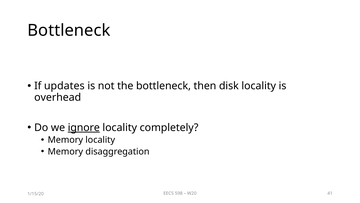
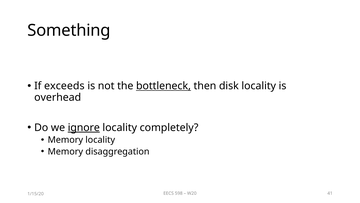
Bottleneck: Bottleneck -> Something (69, 30)
updates: updates -> exceeds (64, 86)
bottleneck underline: none -> present (164, 86)
